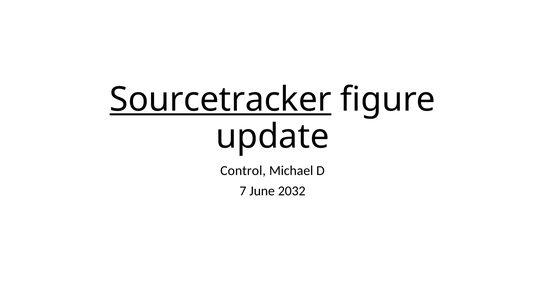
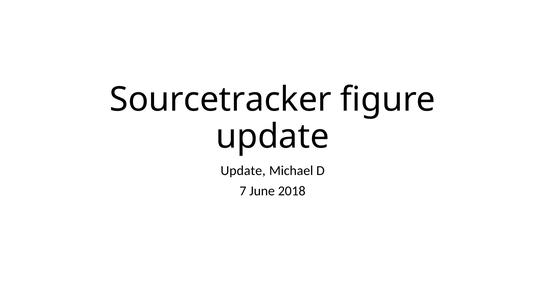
Sourcetracker underline: present -> none (221, 99)
Control: Control -> Update (243, 170)
2032: 2032 -> 2018 (292, 191)
